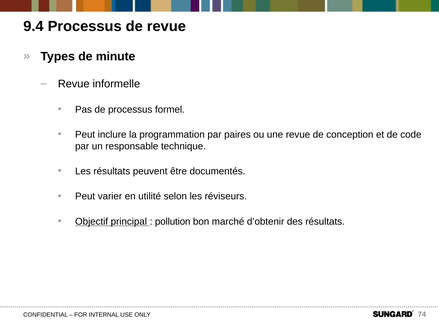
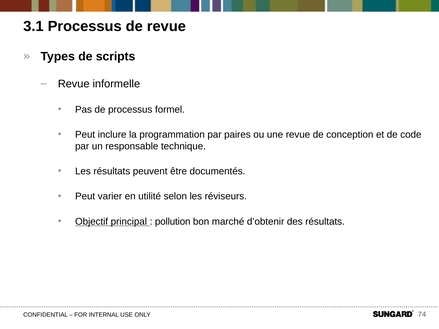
9.4: 9.4 -> 3.1 (33, 26)
minute: minute -> scripts (116, 57)
